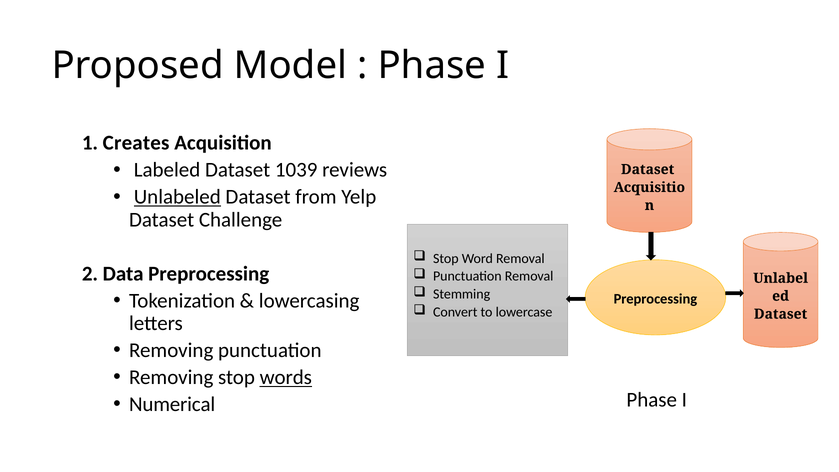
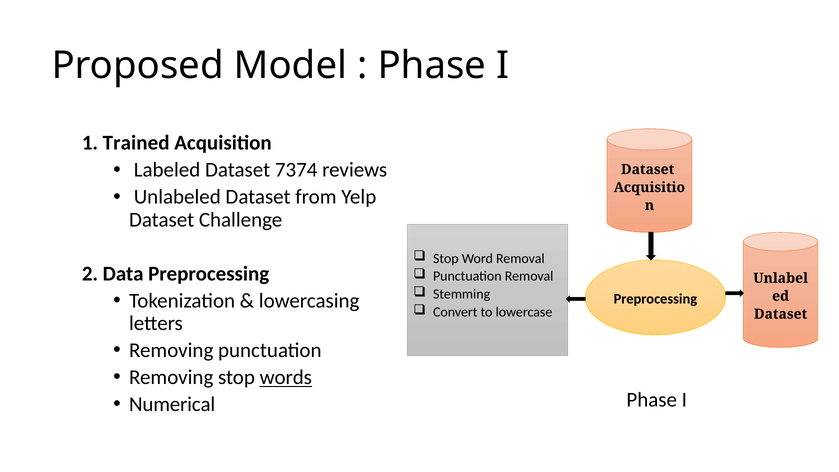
Creates: Creates -> Trained (136, 143)
1039: 1039 -> 7374 (296, 170)
Unlabeled underline: present -> none (177, 197)
